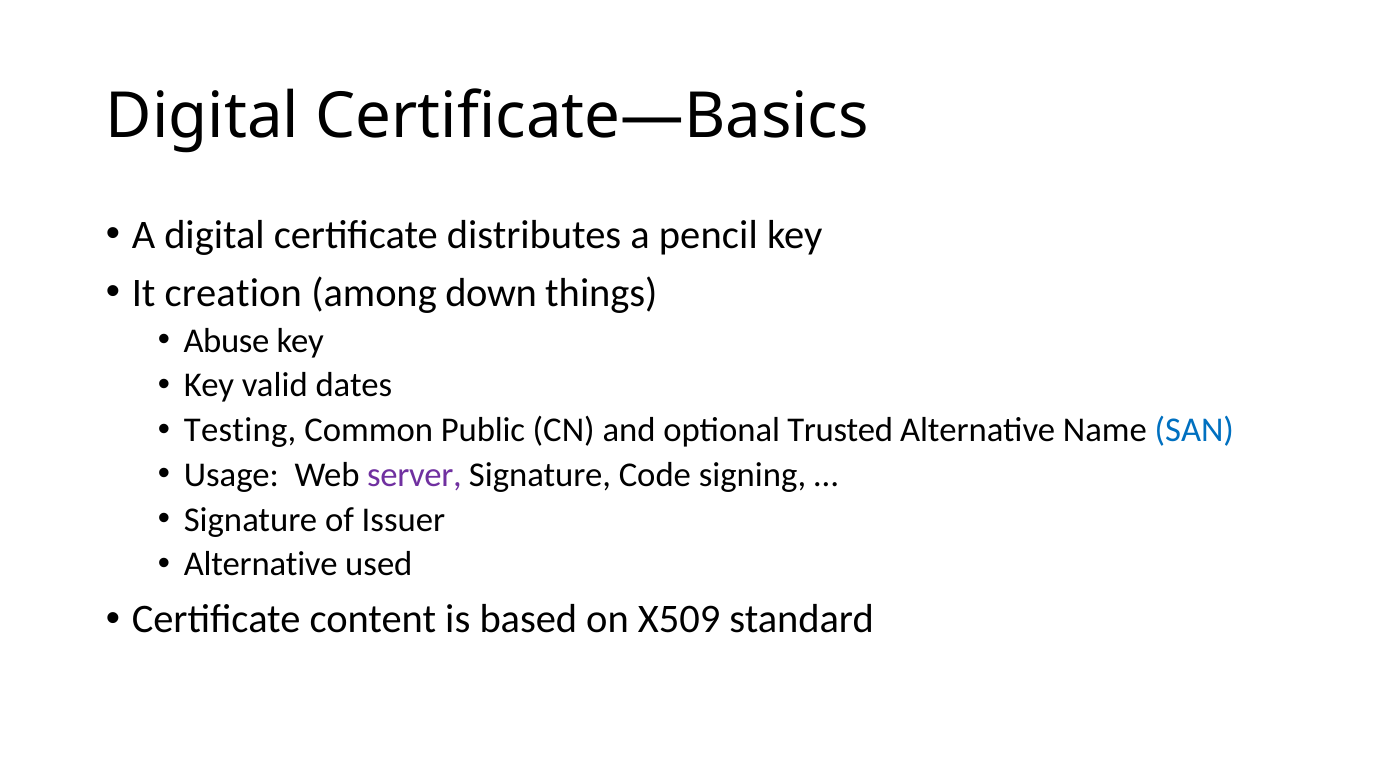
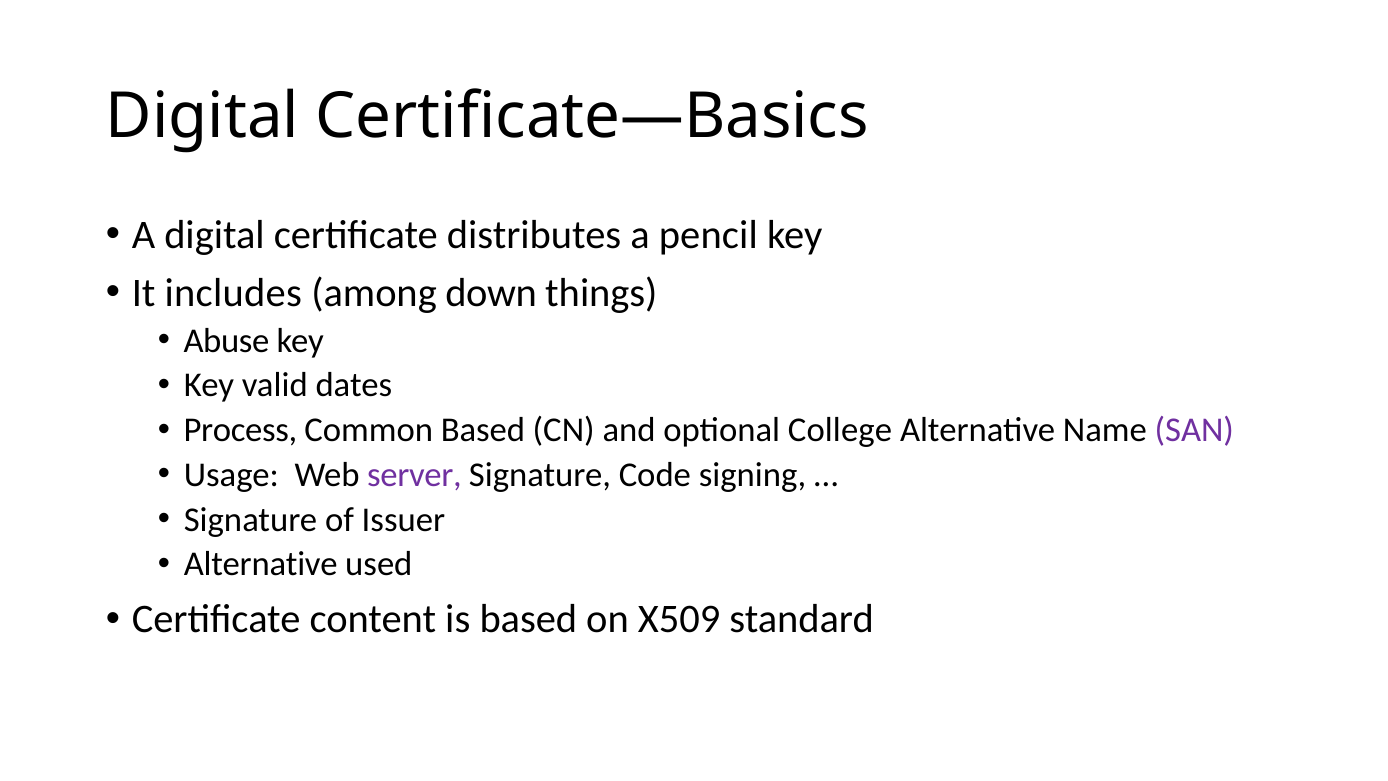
creation: creation -> includes (233, 293)
Testing: Testing -> Process (240, 430)
Common Public: Public -> Based (483, 430)
Trusted: Trusted -> College (840, 430)
SAN colour: blue -> purple (1194, 430)
